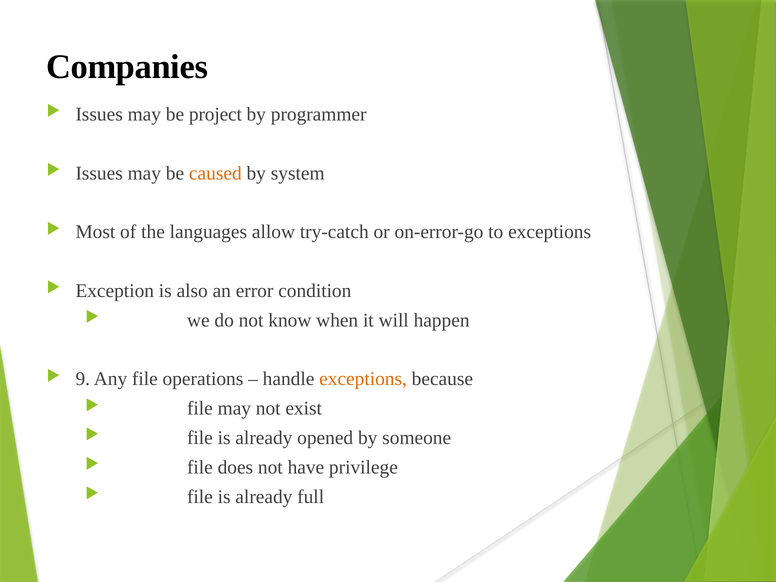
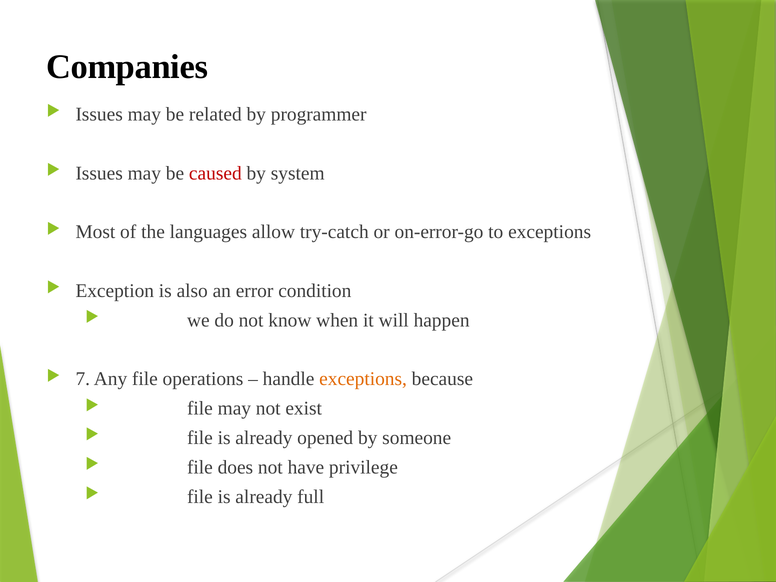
project: project -> related (215, 114)
caused colour: orange -> red (215, 173)
9: 9 -> 7 (83, 379)
